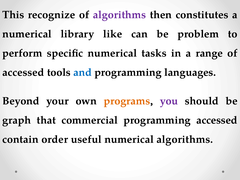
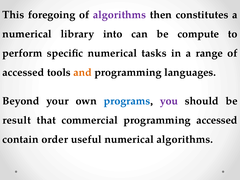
recognize: recognize -> foregoing (52, 15)
like: like -> into (113, 34)
problem: problem -> compute (198, 34)
and colour: blue -> orange (83, 72)
programs colour: orange -> blue (127, 101)
graph: graph -> result (17, 120)
